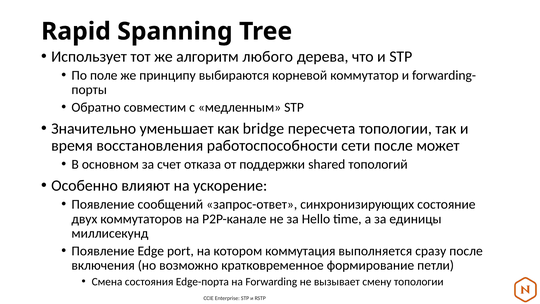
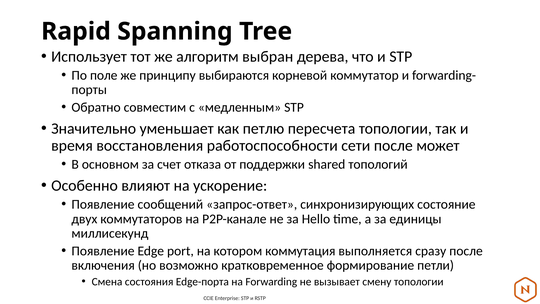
любого: любого -> выбран (268, 57)
bridge: bridge -> петлю (263, 129)
